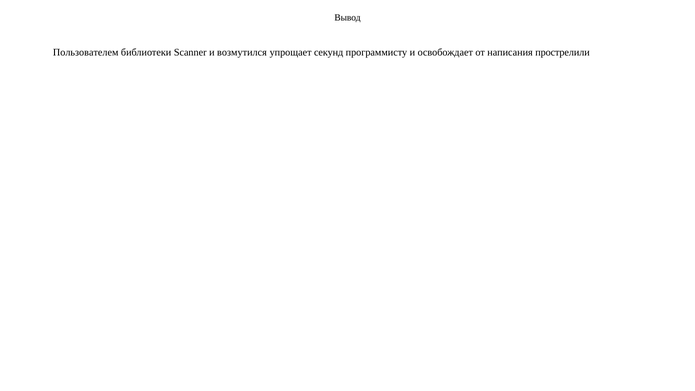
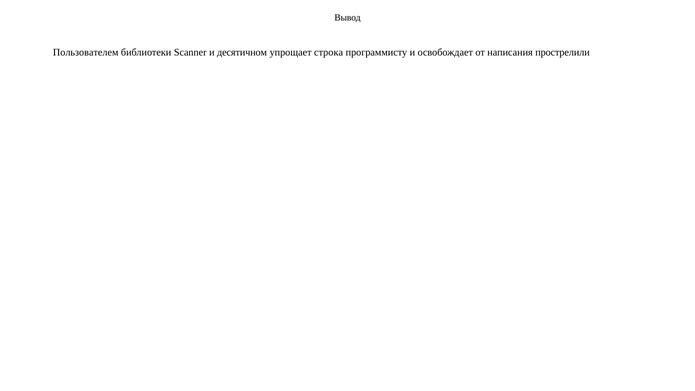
возмутился: возмутился -> десятичном (242, 53)
секунд: секунд -> строка (329, 53)
